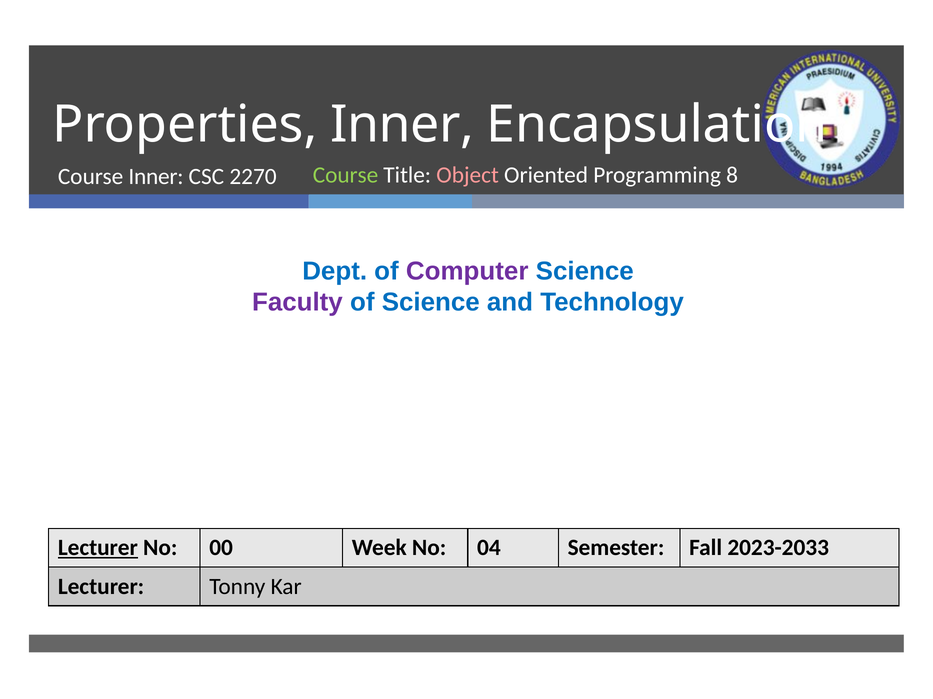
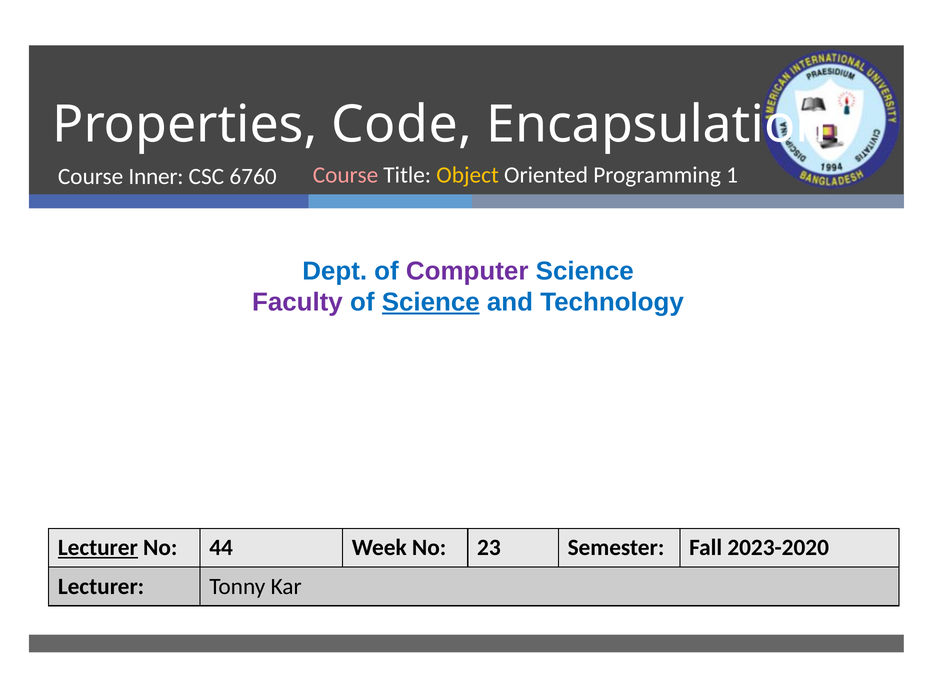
Properties Inner: Inner -> Code (402, 125)
Course colour: light green -> pink (346, 175)
Object colour: pink -> yellow (468, 175)
8: 8 -> 1 (732, 175)
2270: 2270 -> 6760 (253, 177)
Science underline: none -> present (431, 303)
00: 00 -> 44 (221, 548)
04: 04 -> 23 (489, 548)
2023-2033: 2023-2033 -> 2023-2020 (778, 548)
